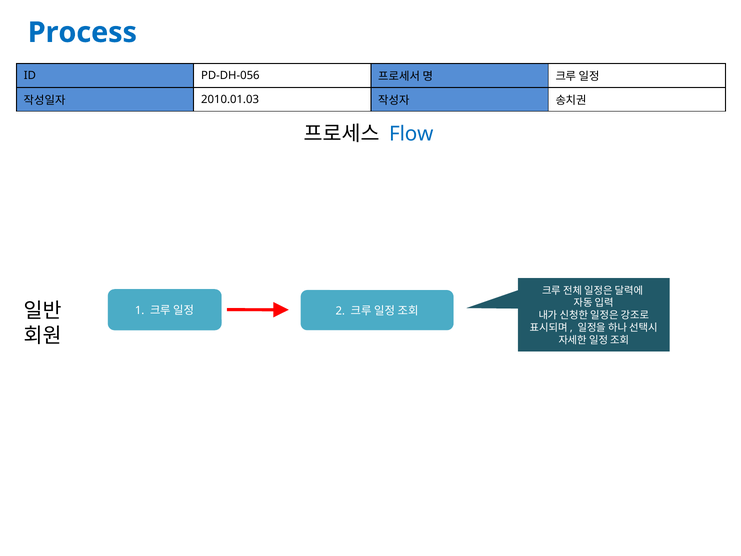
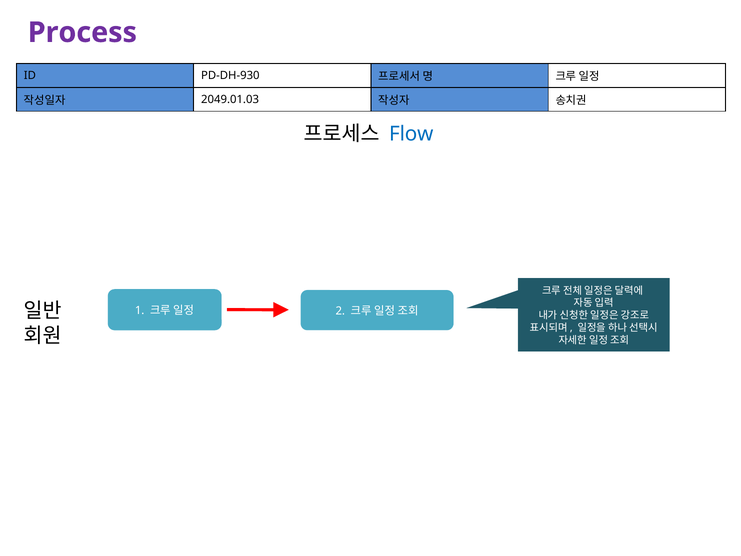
Process colour: blue -> purple (82, 32)
PD-DH-056: PD-DH-056 -> PD-DH-930 (230, 76)
2010.01.03: 2010.01.03 -> 2049.01.03 (230, 99)
